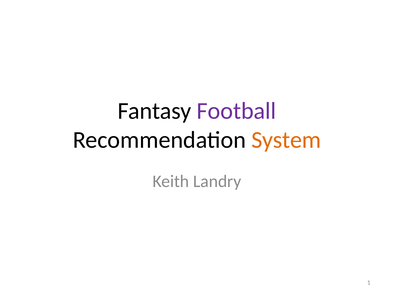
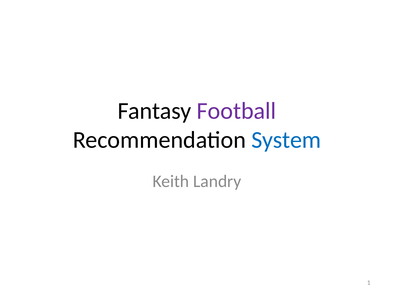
System colour: orange -> blue (286, 140)
